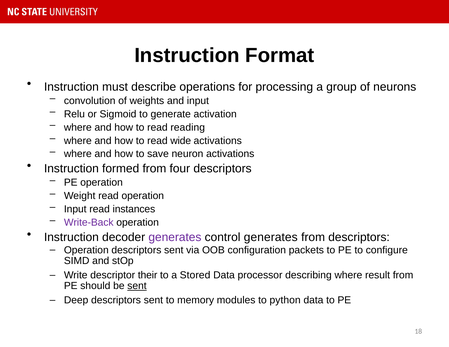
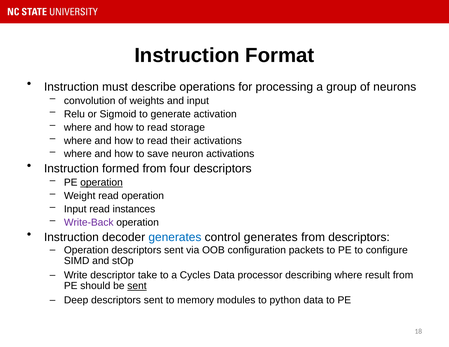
reading: reading -> storage (188, 127)
wide: wide -> their (181, 141)
operation underline: none -> present (102, 183)
generates colour: purple -> blue (175, 237)
their: their -> take (148, 275)
Stored: Stored -> Cycles (195, 275)
